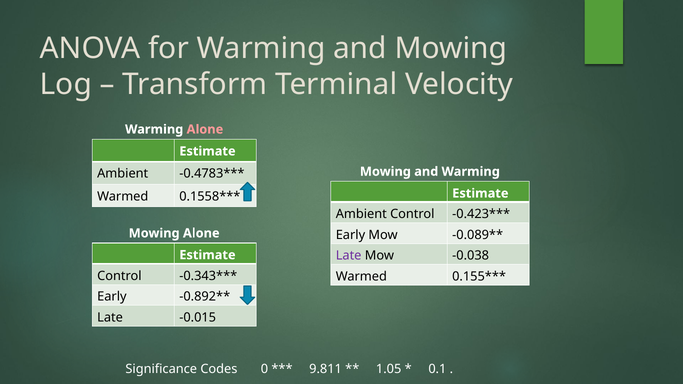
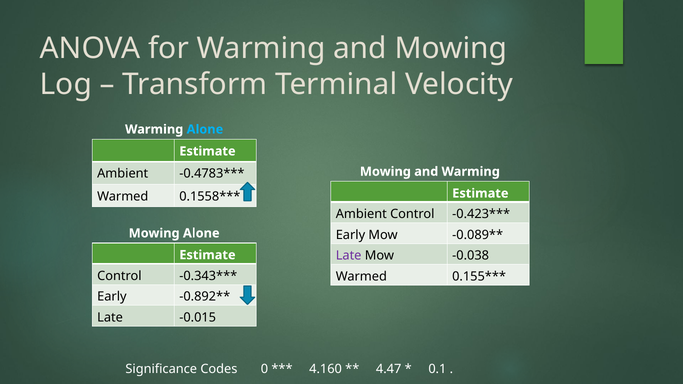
Alone colour: pink -> light blue (205, 129)
9.811: 9.811 -> 4.160 (326, 369)
1.05: 1.05 -> 4.47 (389, 369)
